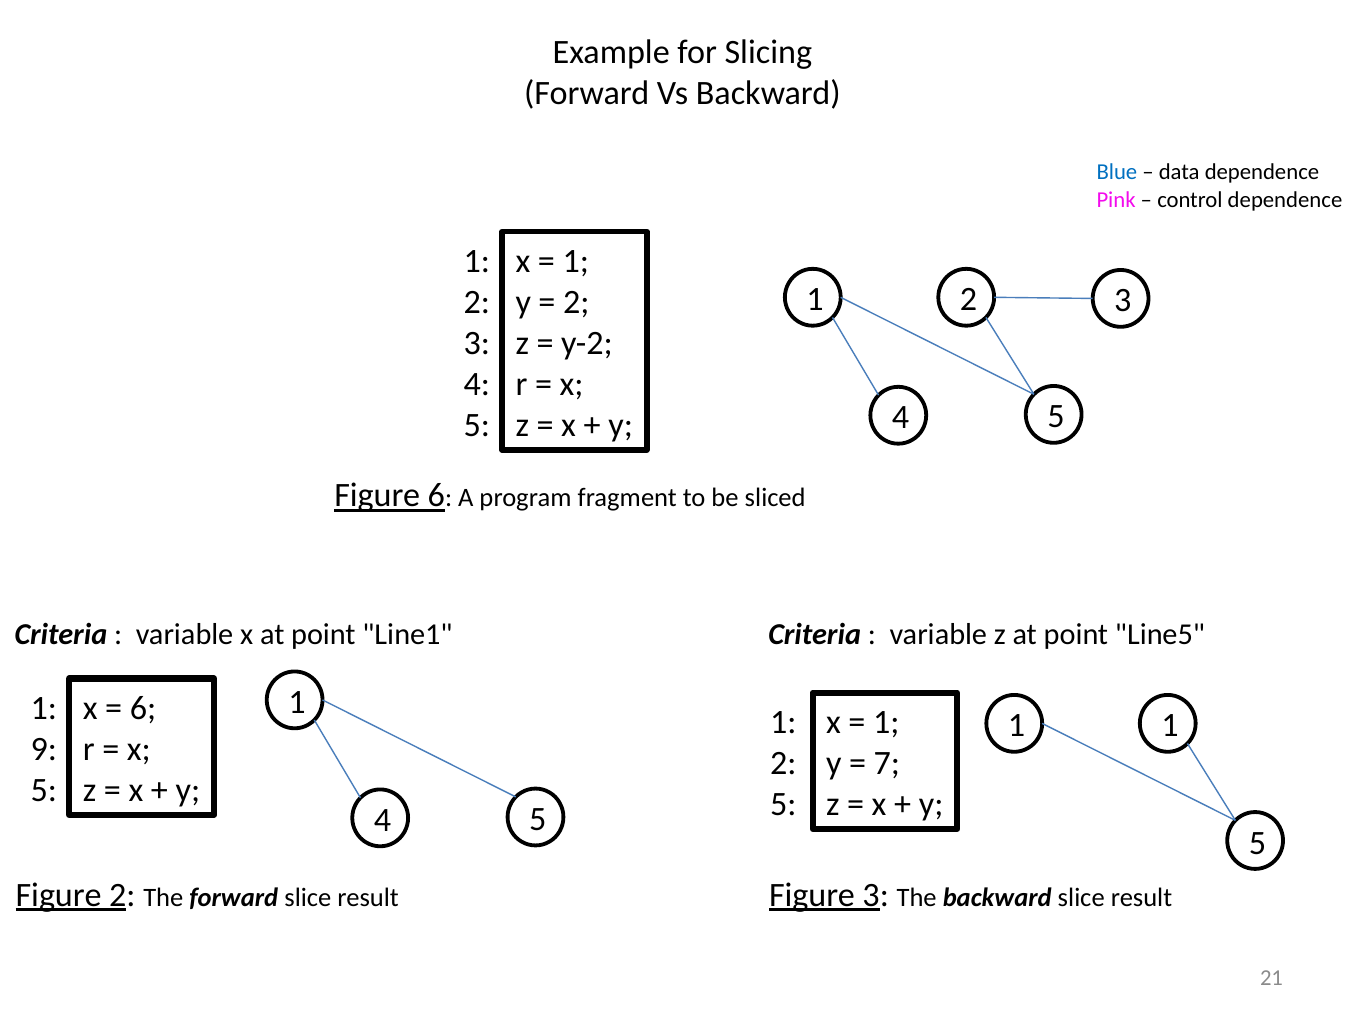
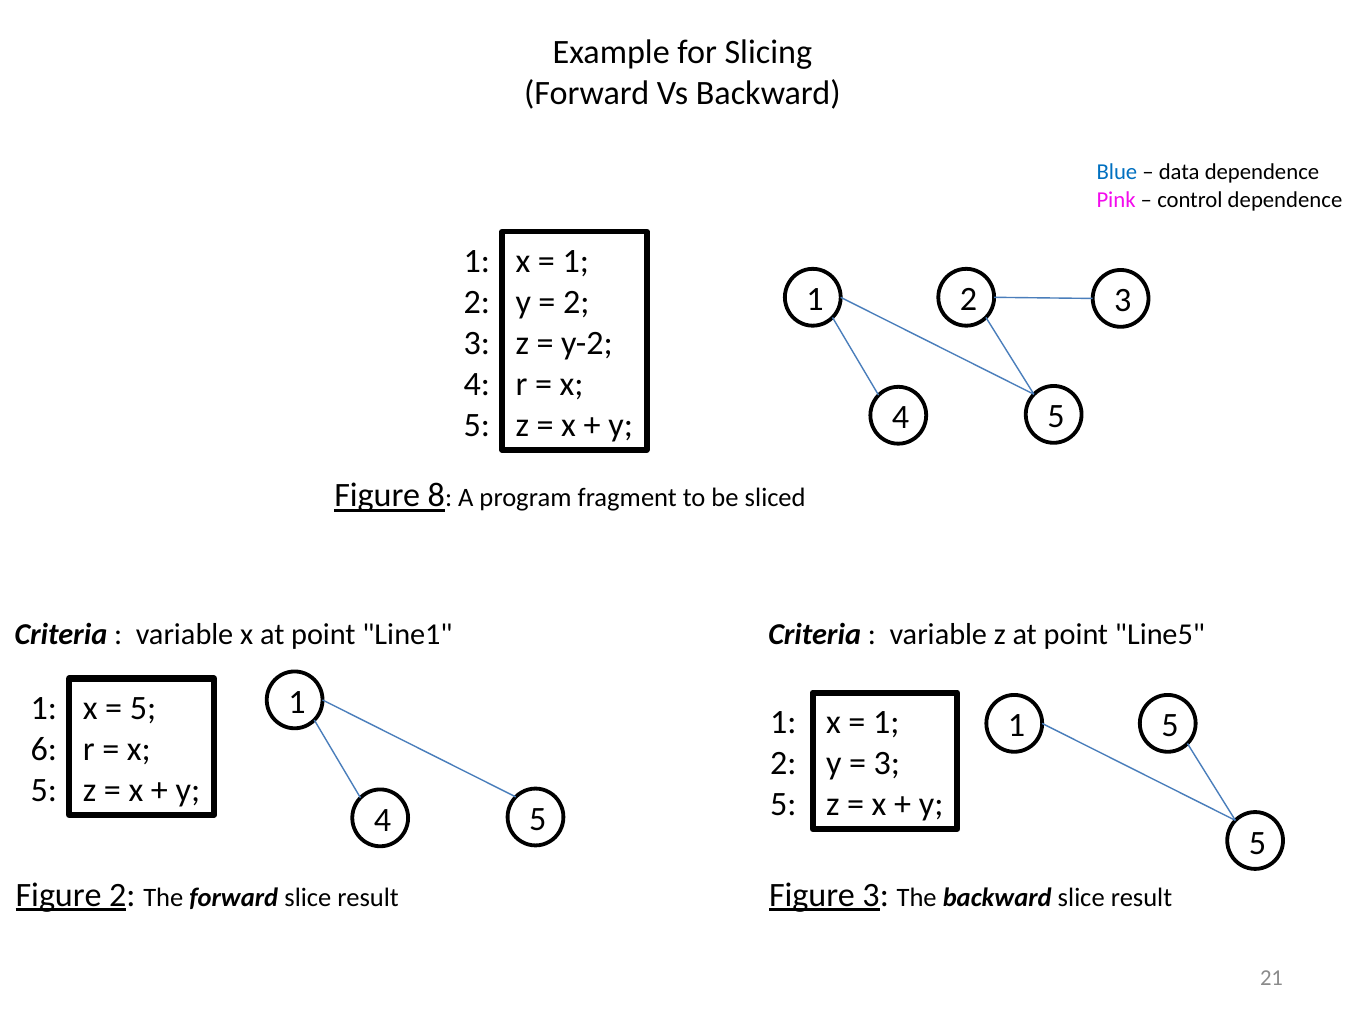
Figure 6: 6 -> 8 (436, 495)
6: 6 -> 5 (143, 708)
1 1: 1 -> 5 (1170, 726)
9: 9 -> 6 (44, 749)
7: 7 -> 3 (887, 763)
